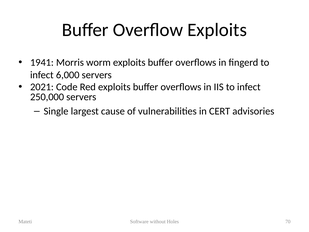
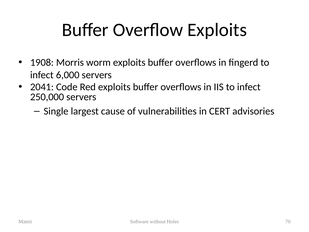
1941: 1941 -> 1908 (42, 63)
2021: 2021 -> 2041 (42, 87)
